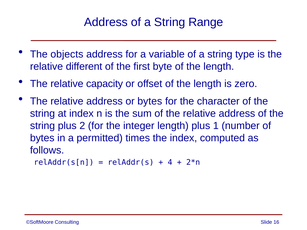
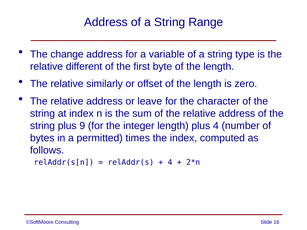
objects: objects -> change (67, 54)
capacity: capacity -> similarly (105, 84)
or bytes: bytes -> leave (150, 101)
2: 2 -> 9 (82, 126)
plus 1: 1 -> 4 (216, 126)
